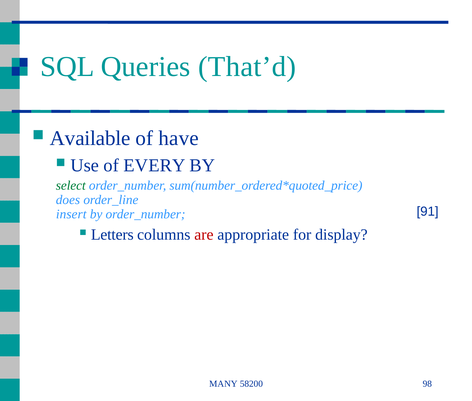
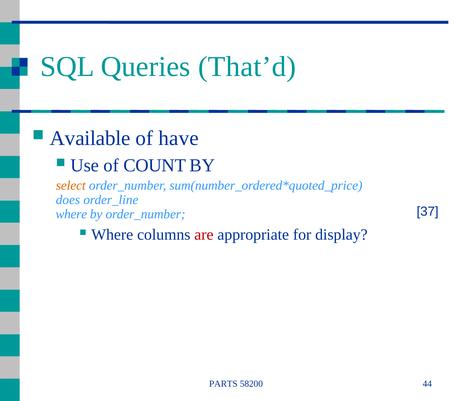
EVERY: EVERY -> COUNT (155, 165)
select colour: green -> orange (71, 186)
91: 91 -> 37 (428, 212)
insert: insert -> where (71, 214)
Letters: Letters -> Where (112, 235)
MANY: MANY -> PARTS (223, 384)
98: 98 -> 44 (427, 384)
